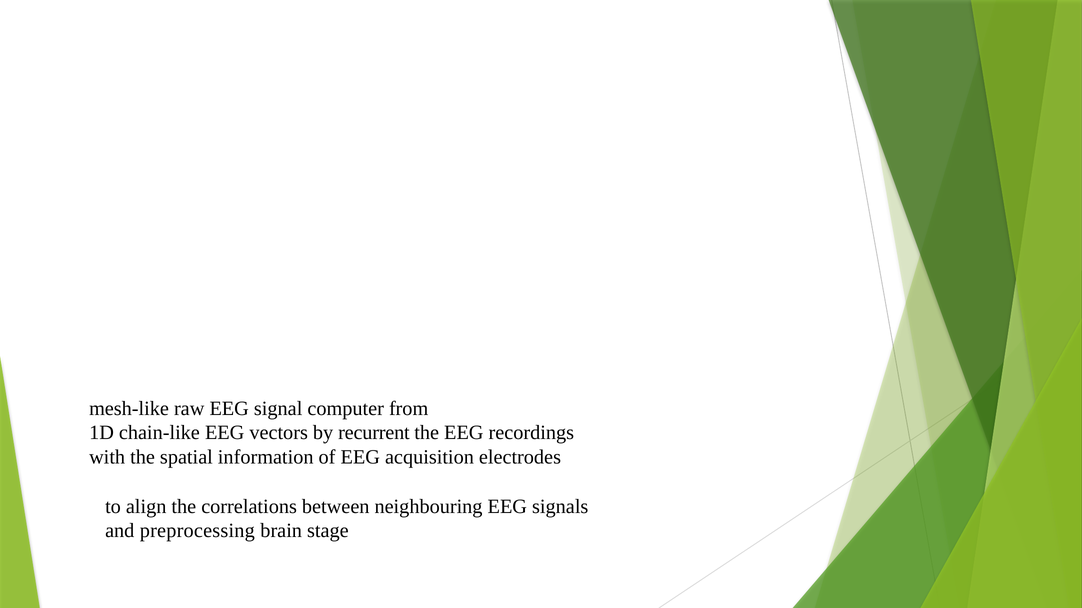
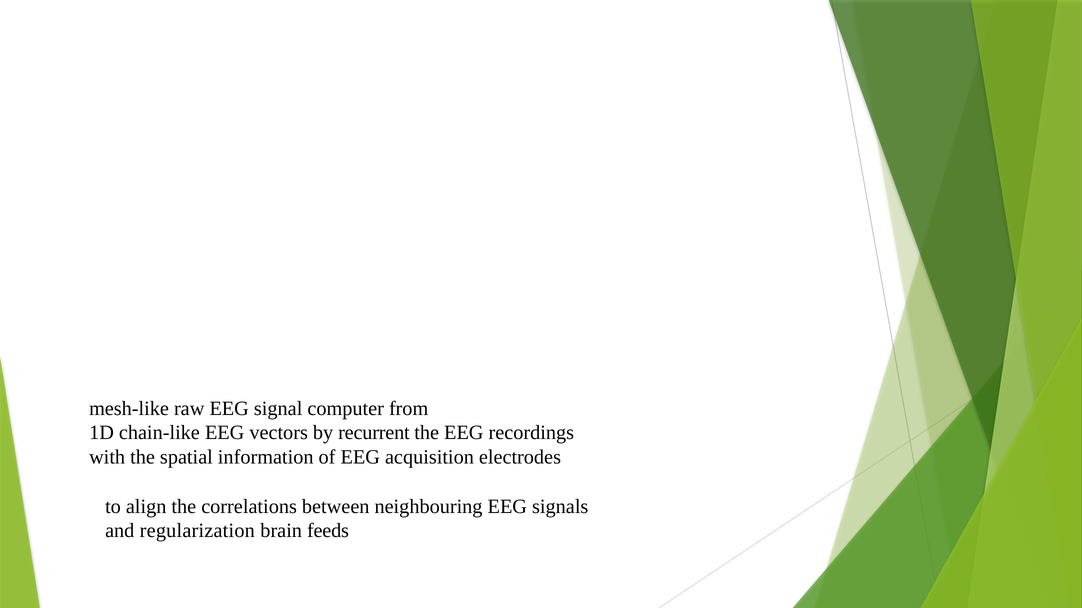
preprocessing: preprocessing -> regularization (197, 531)
stage: stage -> feeds (328, 531)
